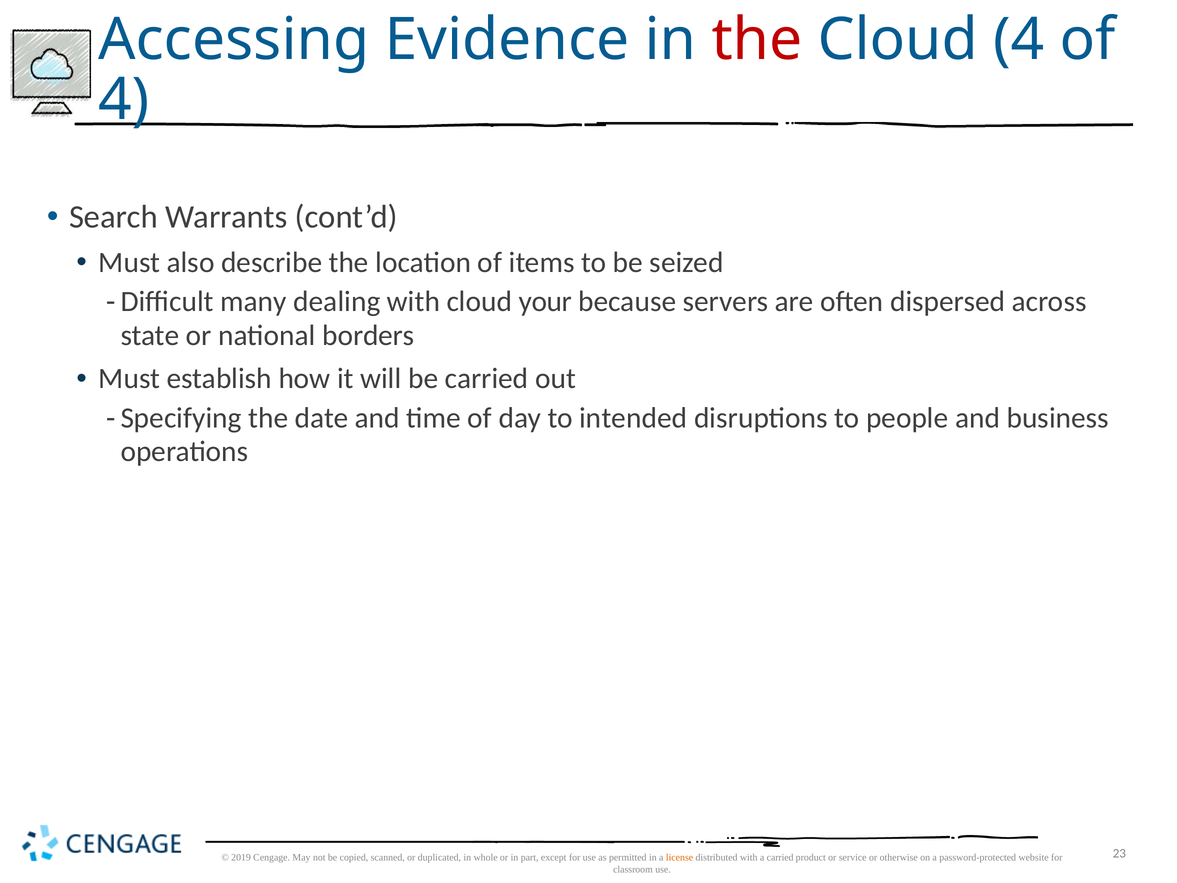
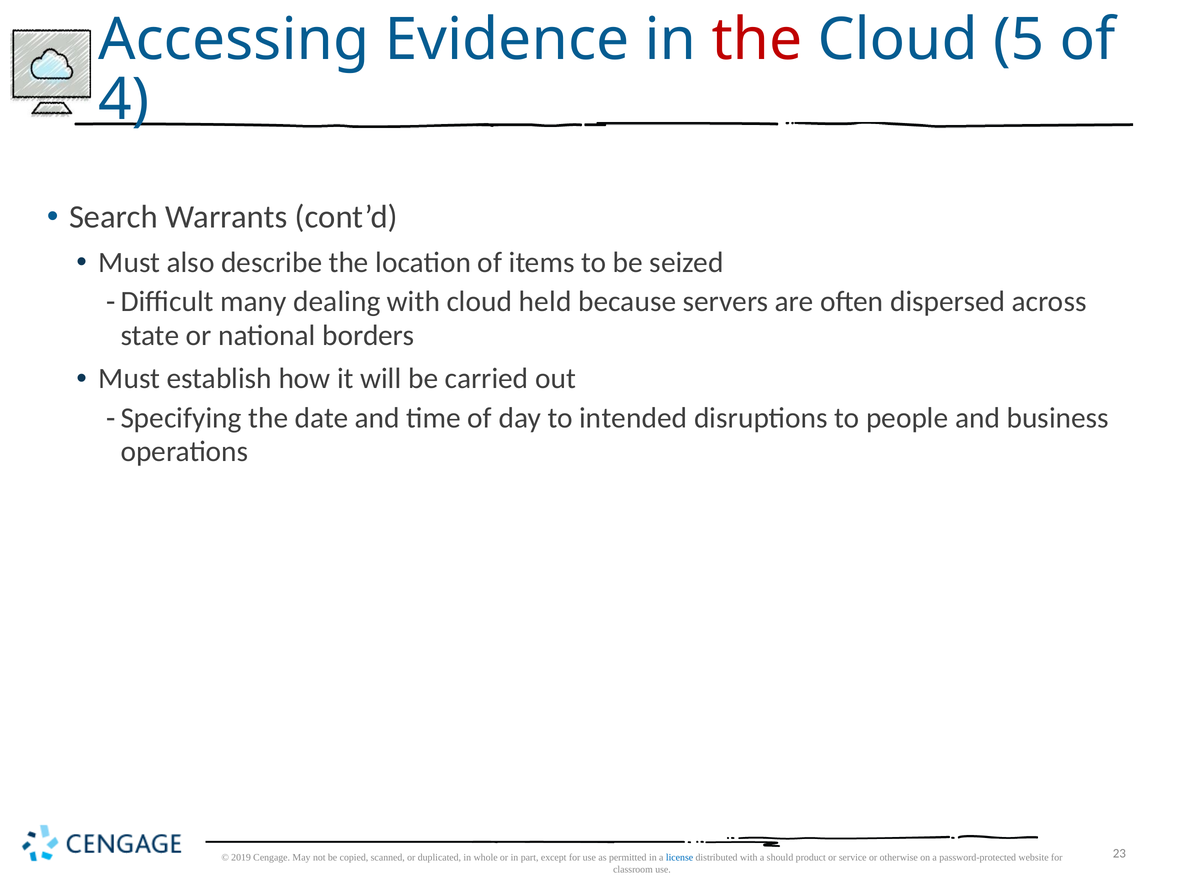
Cloud 4: 4 -> 5 (1019, 40)
your: your -> held (545, 302)
license colour: orange -> blue (680, 857)
a carried: carried -> should (780, 857)
